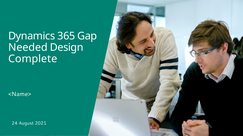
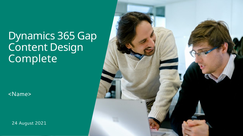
Needed: Needed -> Content (28, 48)
